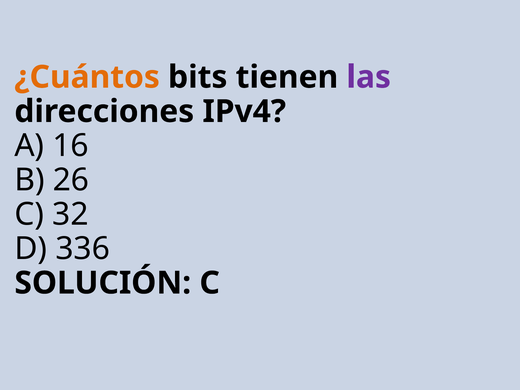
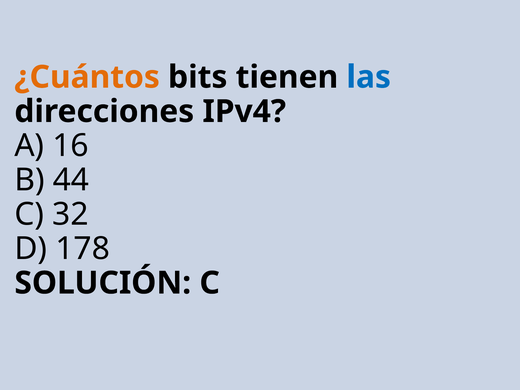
las colour: purple -> blue (369, 77)
26: 26 -> 44 (71, 180)
336: 336 -> 178 (83, 249)
